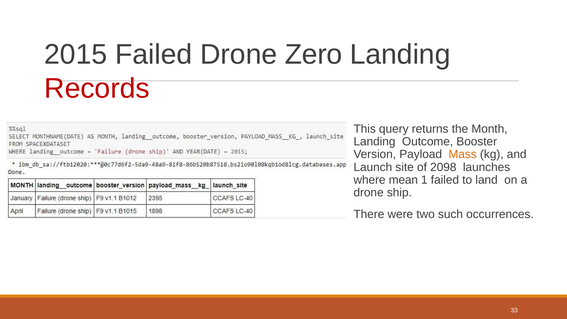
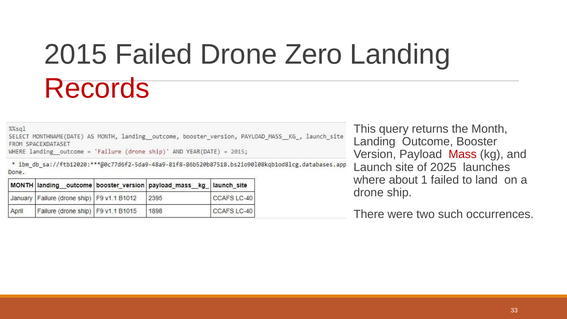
Mass colour: orange -> red (463, 154)
2098: 2098 -> 2025 (443, 167)
mean: mean -> about (403, 180)
